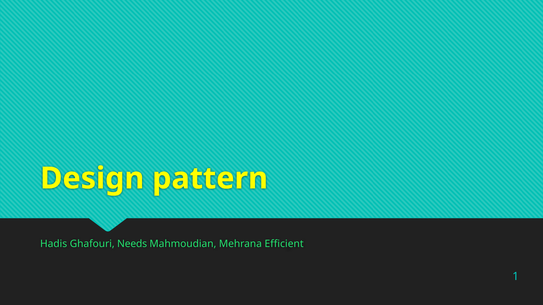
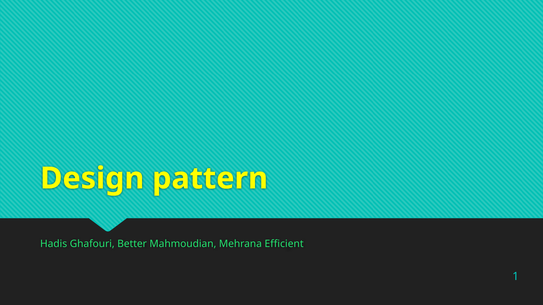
Needs: Needs -> Better (132, 244)
